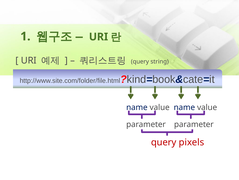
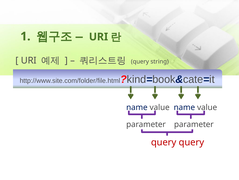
query pixels: pixels -> query (191, 142)
